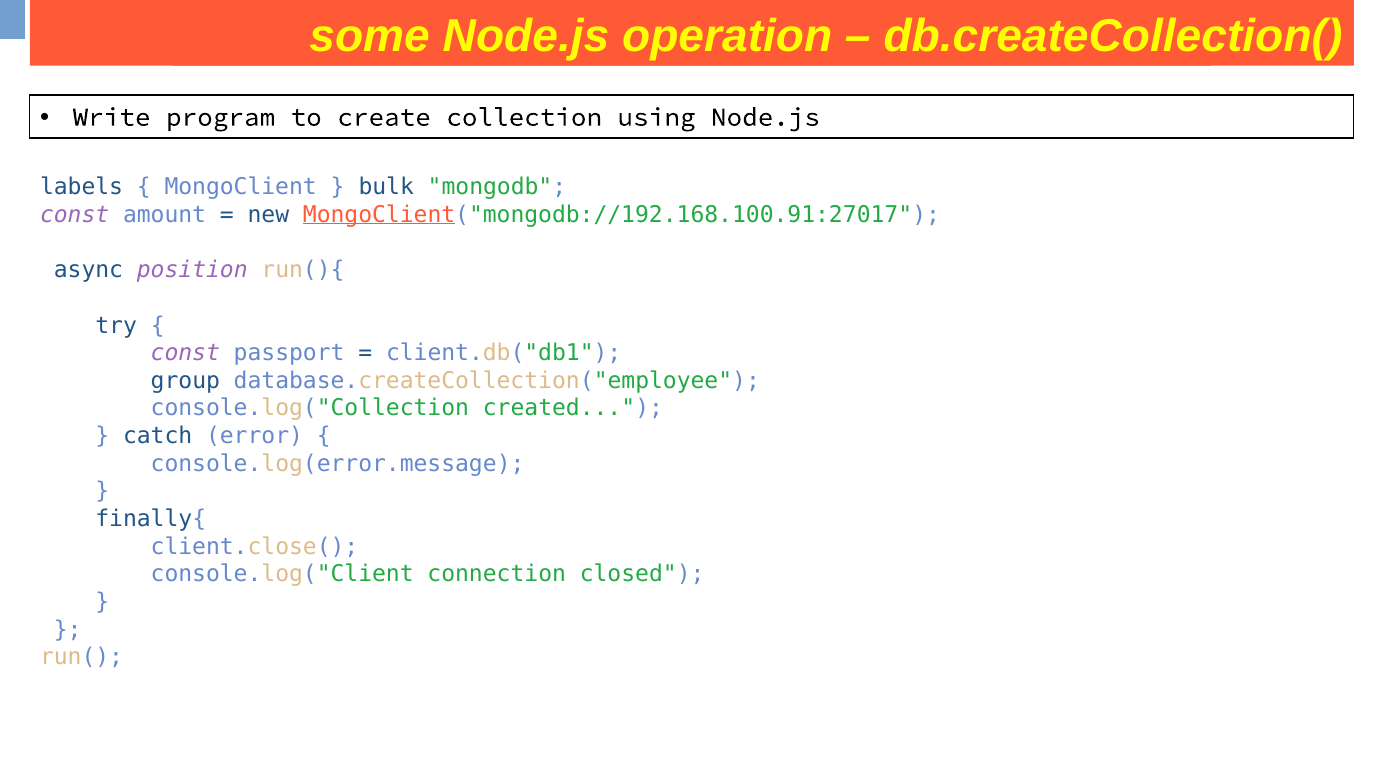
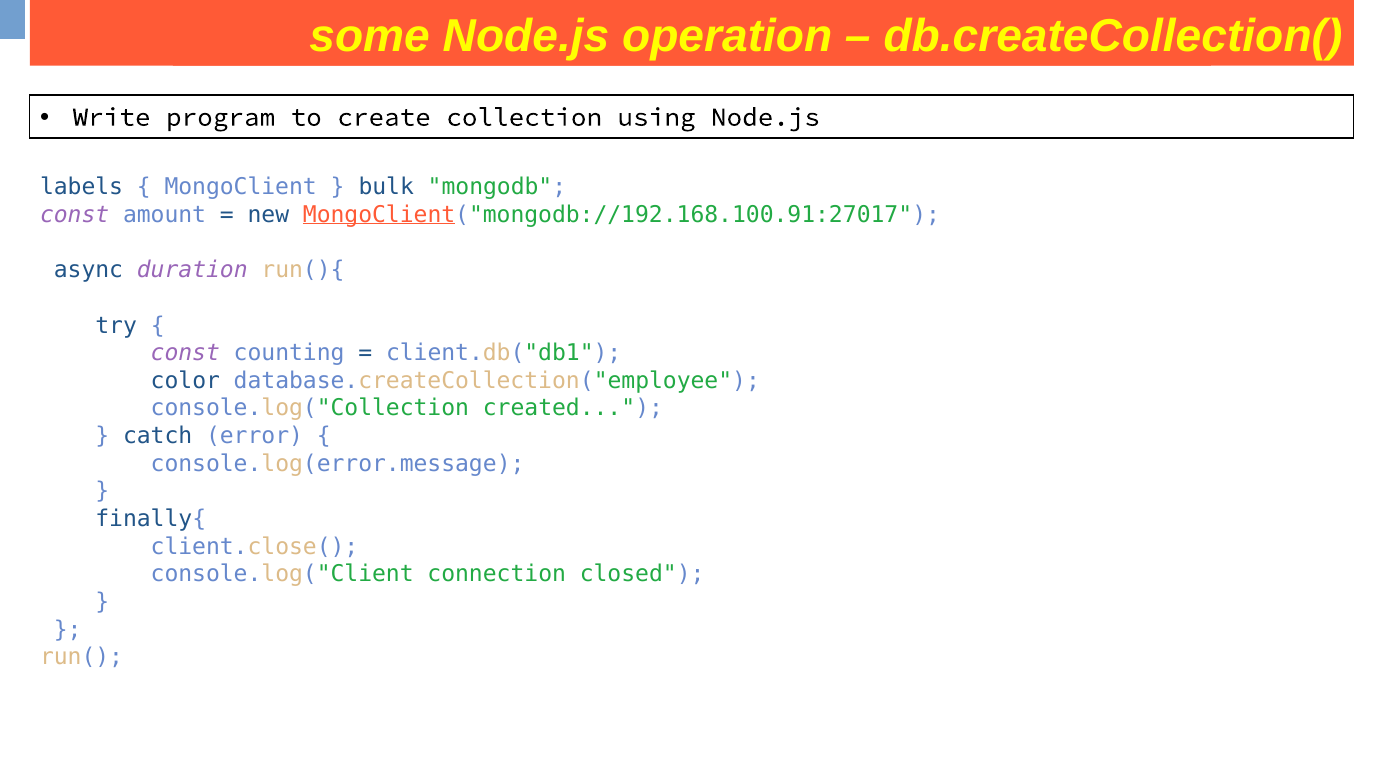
position: position -> duration (192, 270)
passport: passport -> counting (289, 353)
group: group -> color (185, 381)
